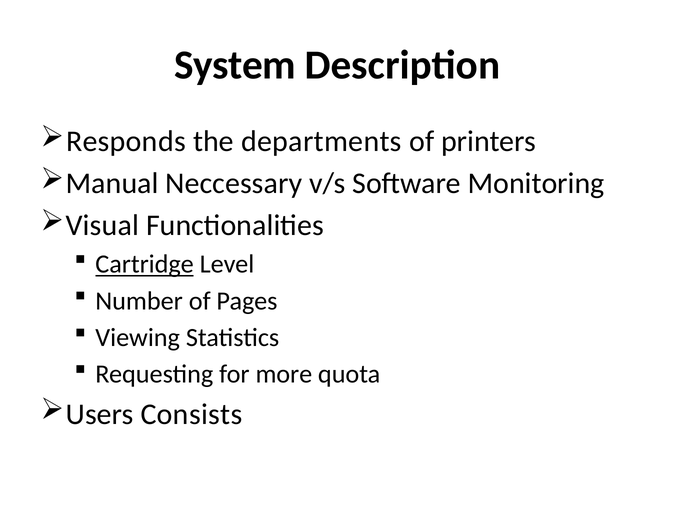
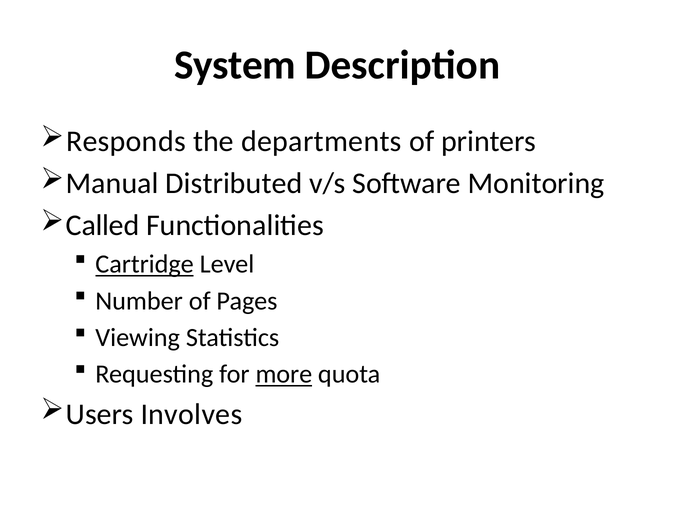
Neccessary: Neccessary -> Distributed (234, 184)
Visual: Visual -> Called (103, 226)
more underline: none -> present (284, 375)
Consists: Consists -> Involves (191, 415)
